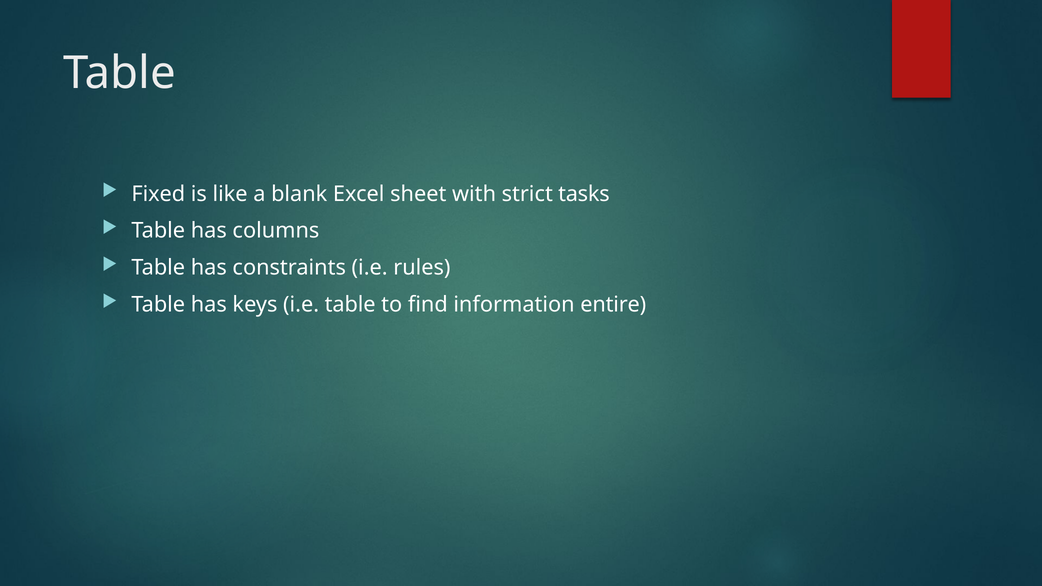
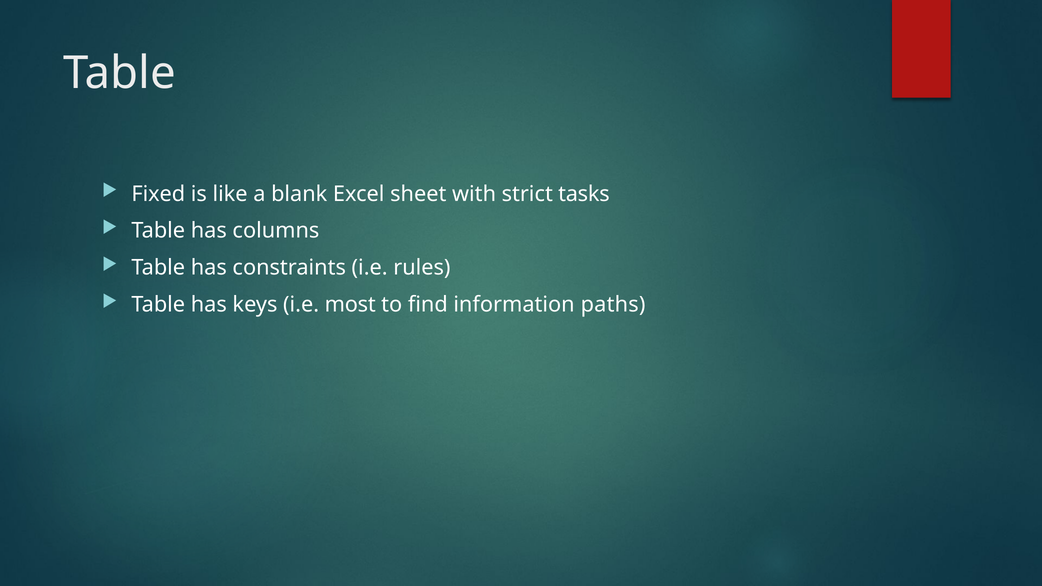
i.e table: table -> most (350, 305)
entire: entire -> paths (613, 305)
